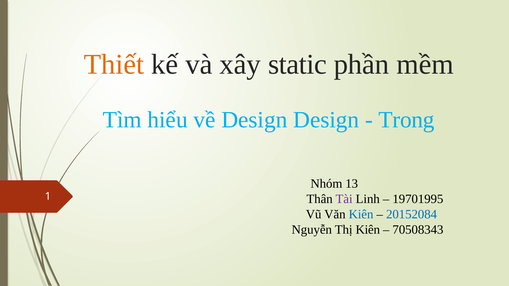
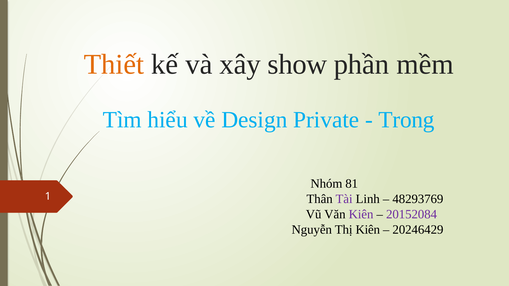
static: static -> show (297, 64)
Design Design: Design -> Private (326, 120)
13: 13 -> 81 (352, 184)
19701995: 19701995 -> 48293769 (418, 199)
Kiên colour: blue -> purple (361, 214)
20152084 colour: blue -> purple (412, 214)
70508343: 70508343 -> 20246429 (418, 230)
